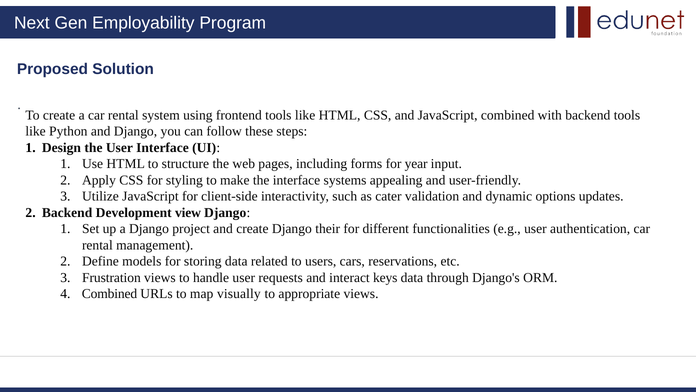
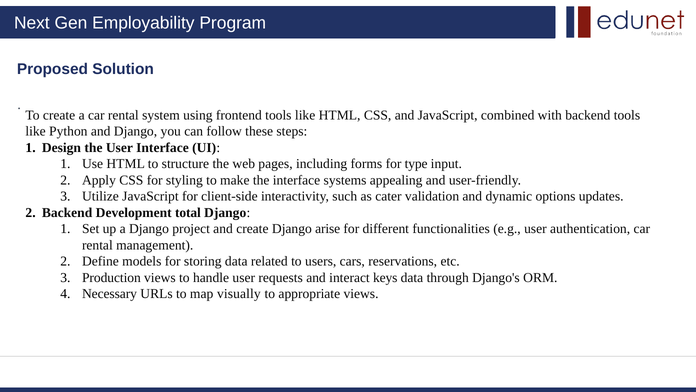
year: year -> type (416, 164)
view: view -> total (188, 212)
their: their -> arise (328, 229)
Frustration: Frustration -> Production (111, 277)
Combined: Combined -> Necessary (110, 294)
